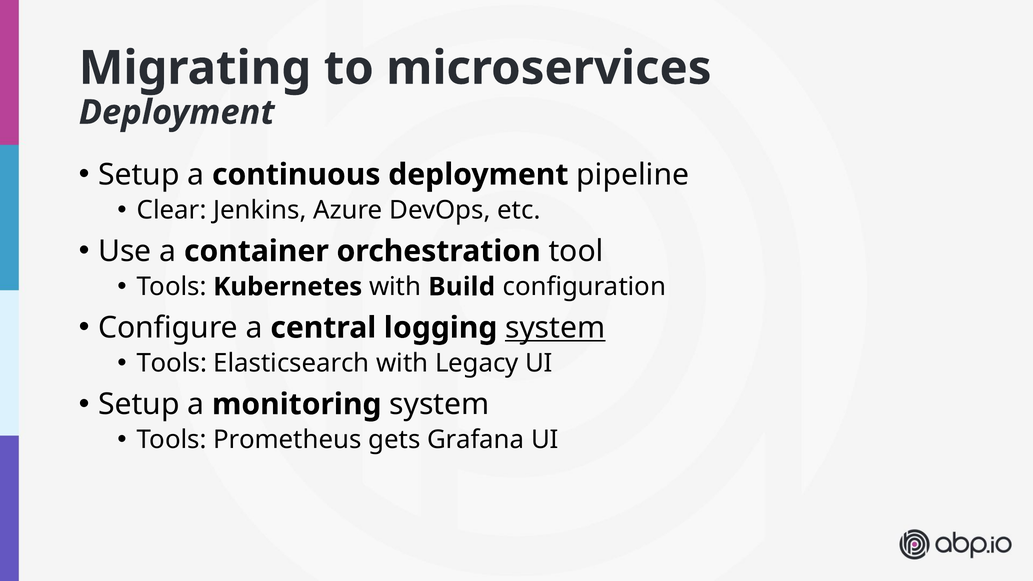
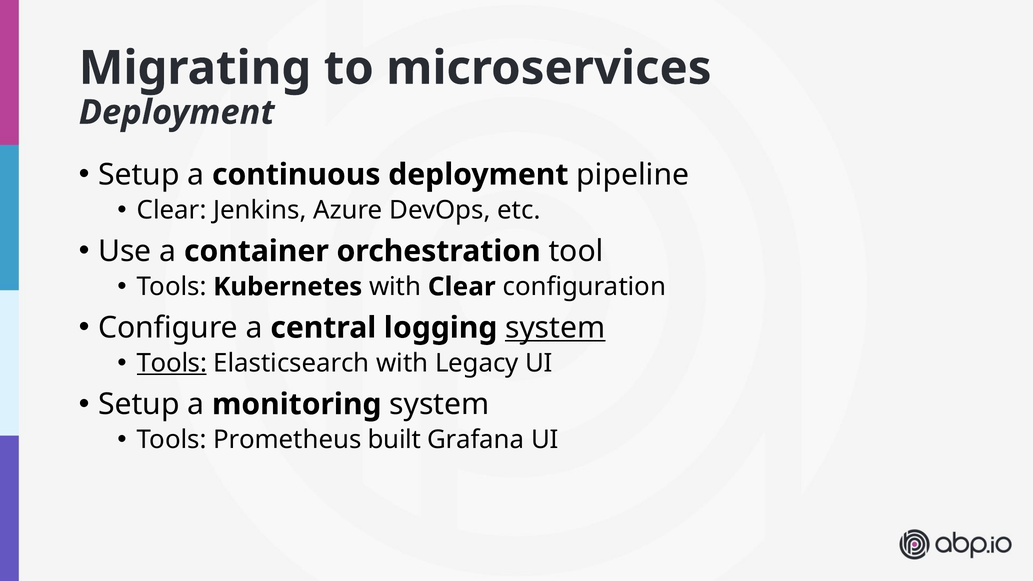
with Build: Build -> Clear (462, 287)
Tools underline: none -> present (172, 363)
gets: gets -> built (394, 440)
